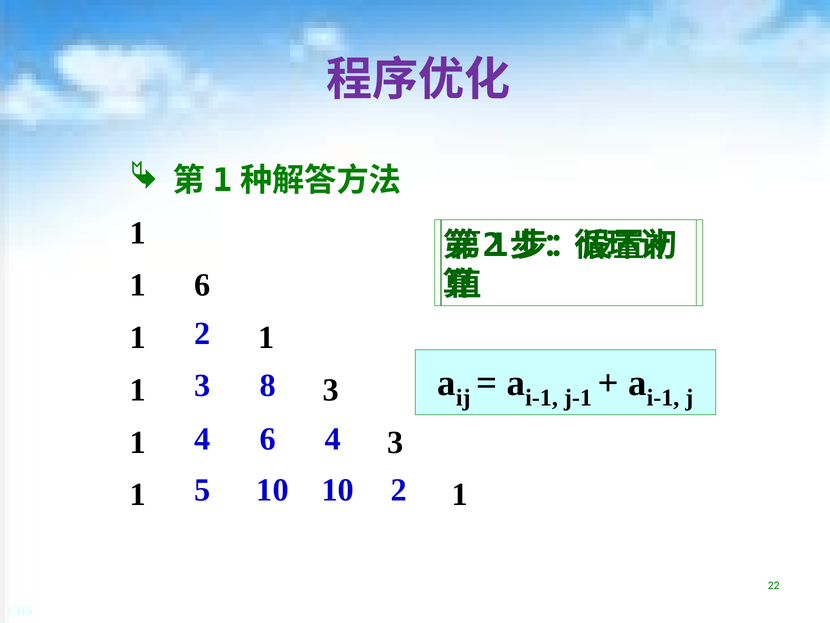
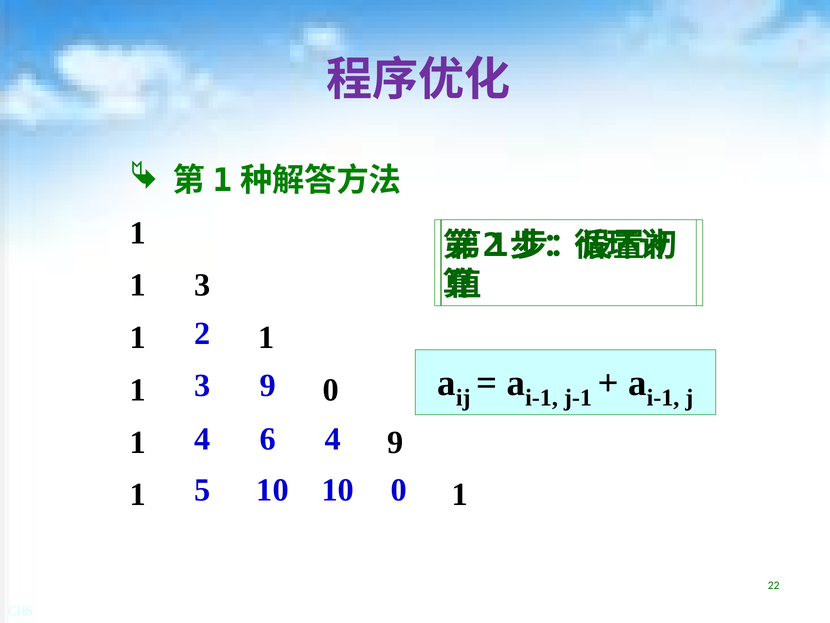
1 6: 6 -> 3 (202, 285)
3 8: 8 -> 9 (268, 385)
3: 3 -> 0 (331, 390)
3: 3 -> 9 (395, 442)
10 2: 2 -> 0 (399, 490)
